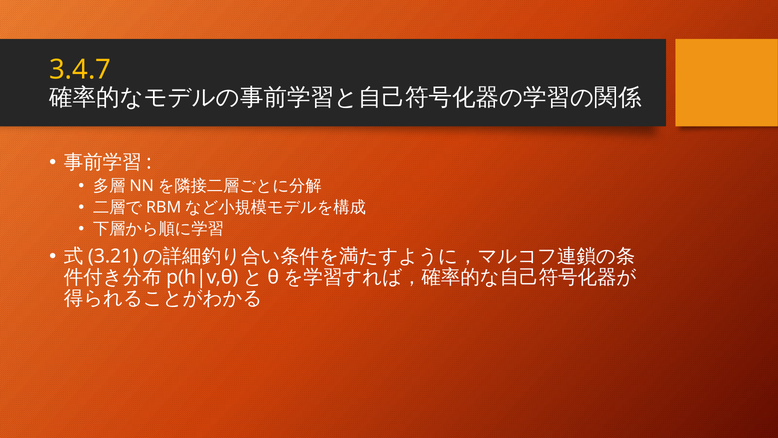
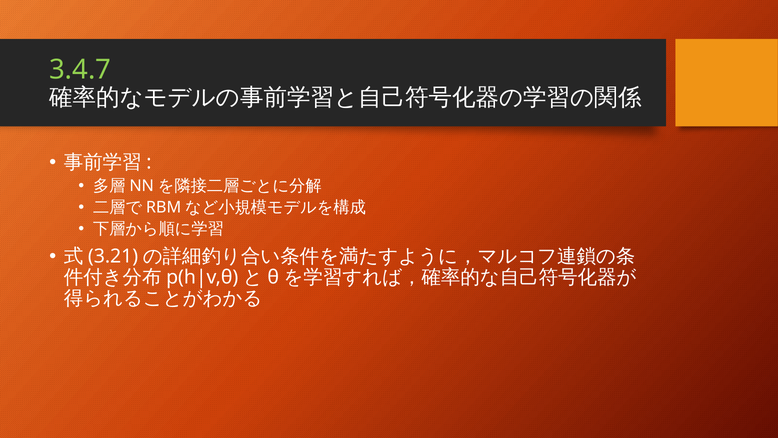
3.4.7 colour: yellow -> light green (80, 70)
